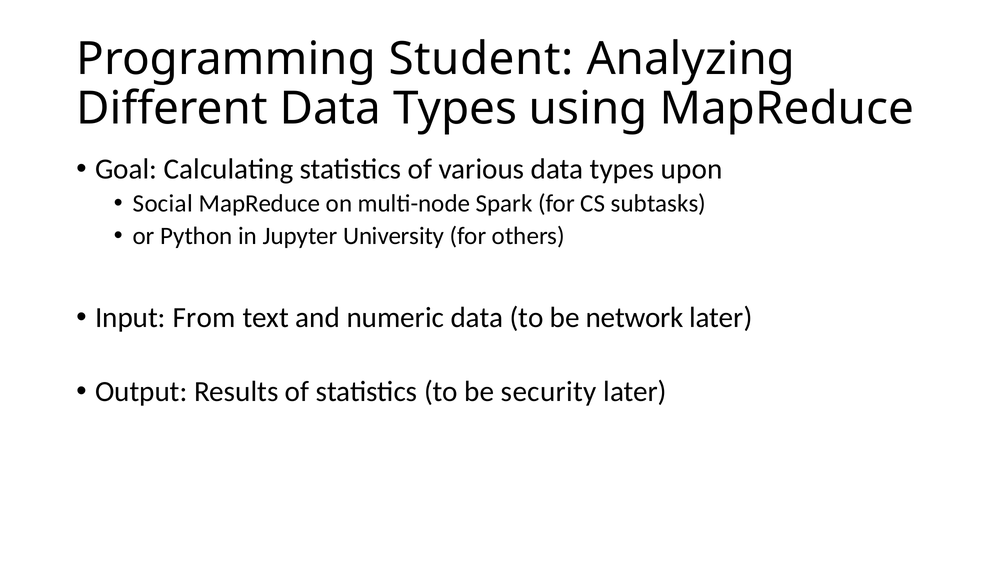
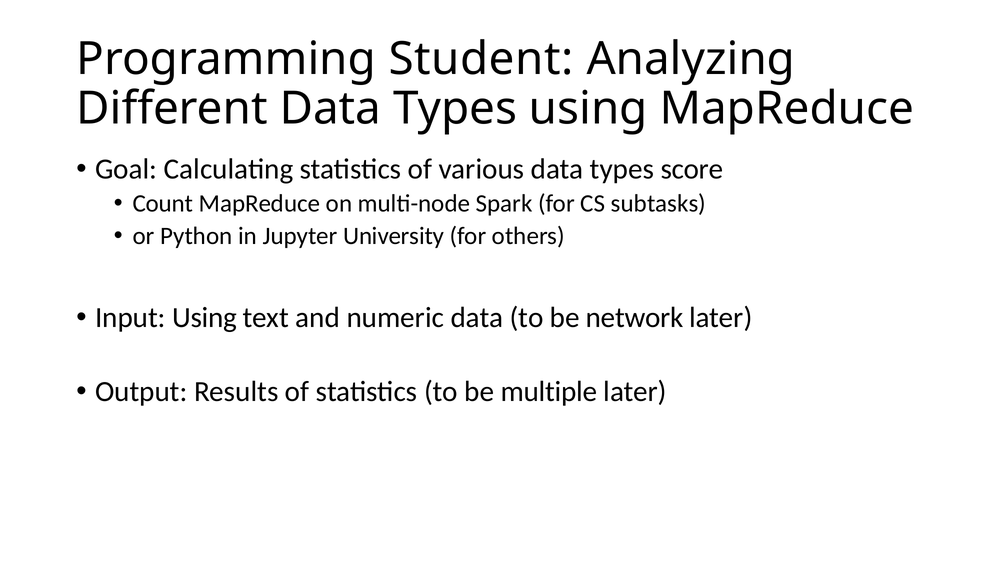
upon: upon -> score (692, 169)
Social: Social -> Count (163, 204)
Input From: From -> Using (205, 318)
security: security -> multiple (549, 392)
